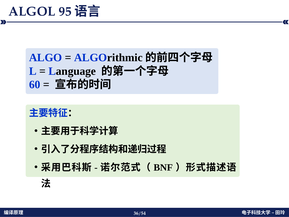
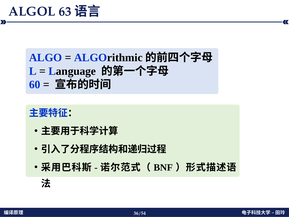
95: 95 -> 63 (65, 11)
